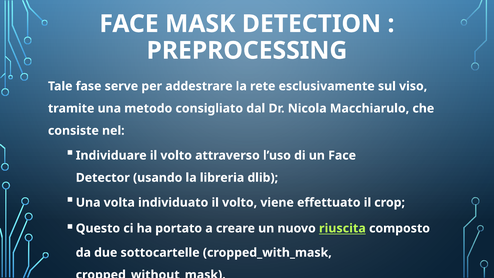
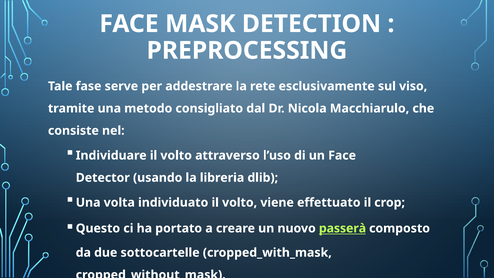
riuscita: riuscita -> passerà (342, 228)
